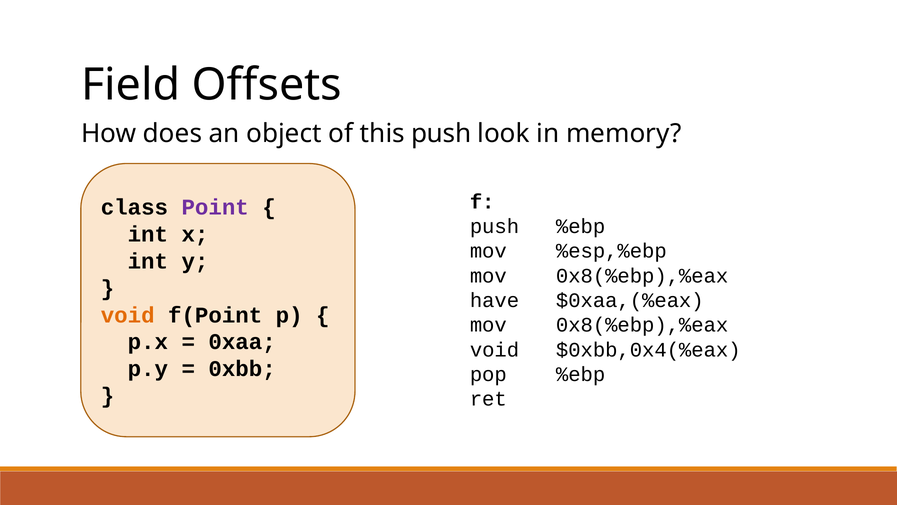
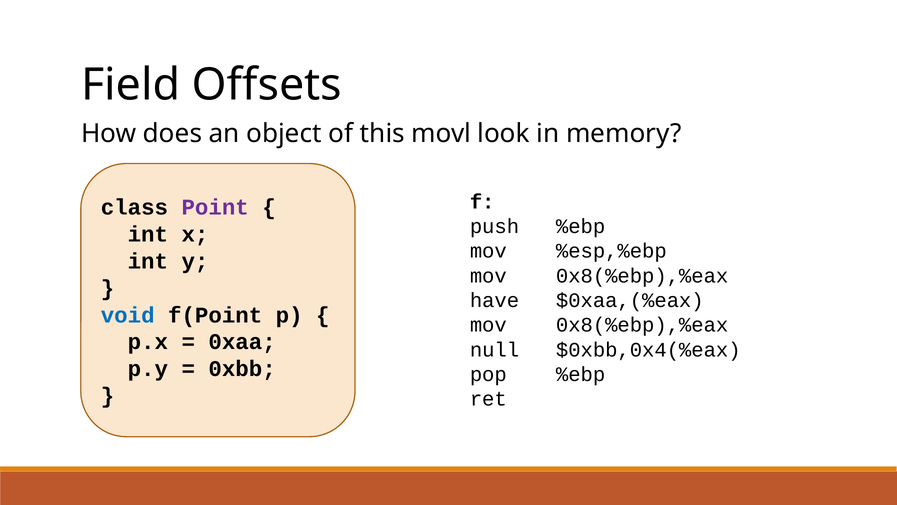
this push: push -> movl (441, 133)
void colour: orange -> blue (128, 315)
void: void -> null (495, 350)
